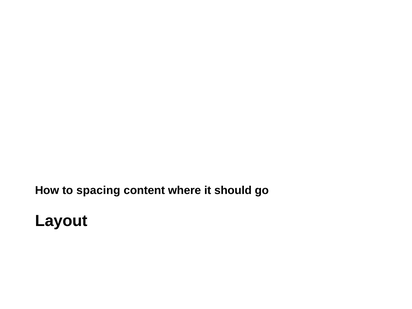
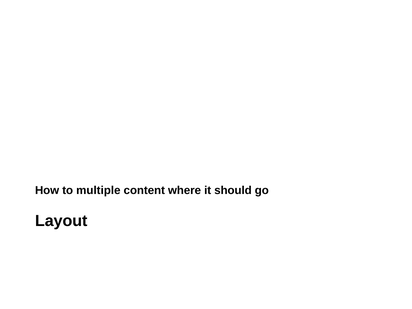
spacing: spacing -> multiple (98, 190)
